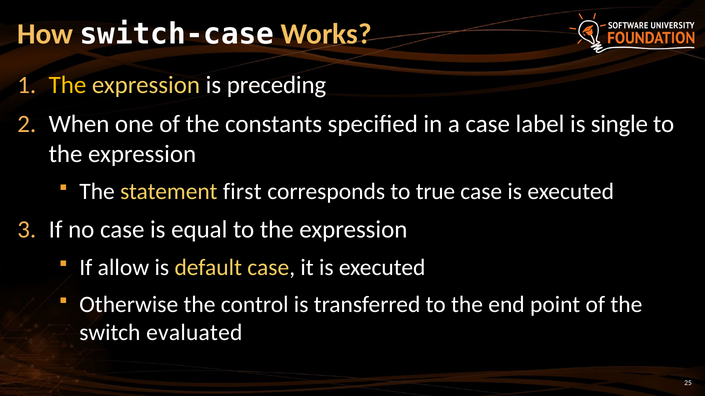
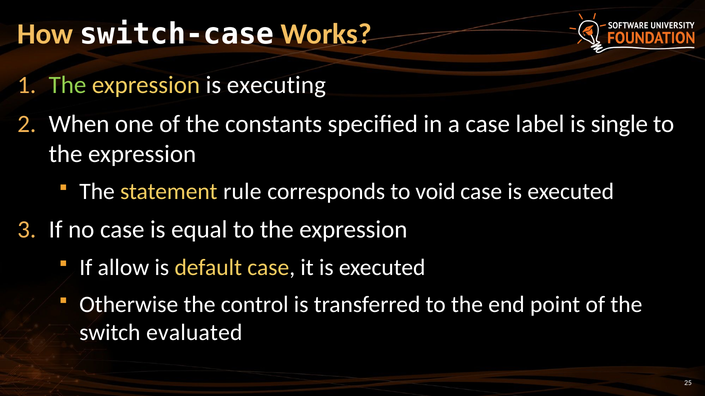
The colour: yellow -> light green (67, 85)
preceding: preceding -> executing (276, 85)
first: first -> rule (242, 192)
true: true -> void (435, 192)
